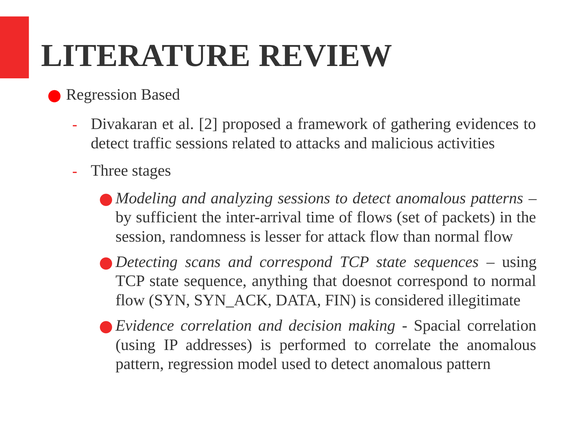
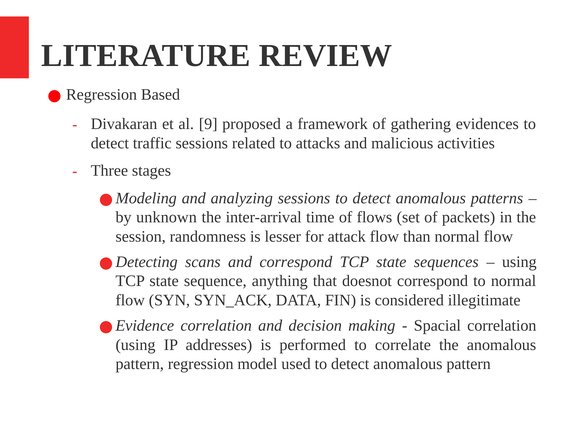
2: 2 -> 9 (208, 124)
sufficient: sufficient -> unknown (167, 217)
